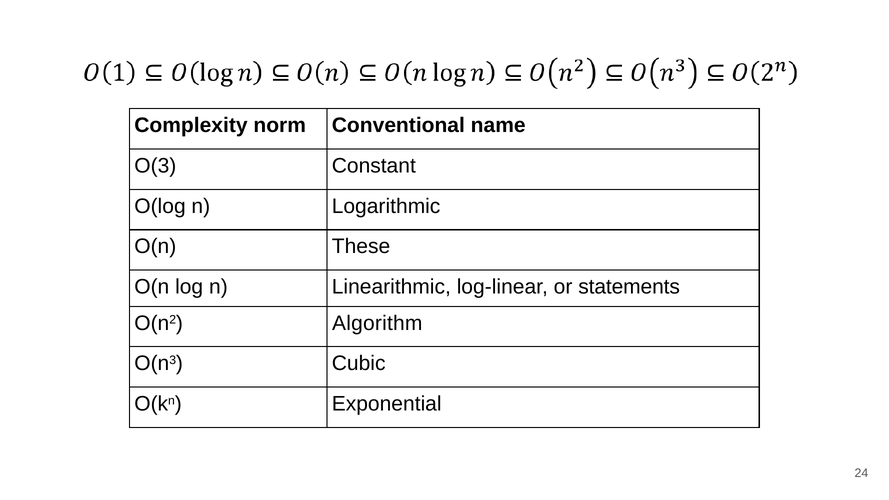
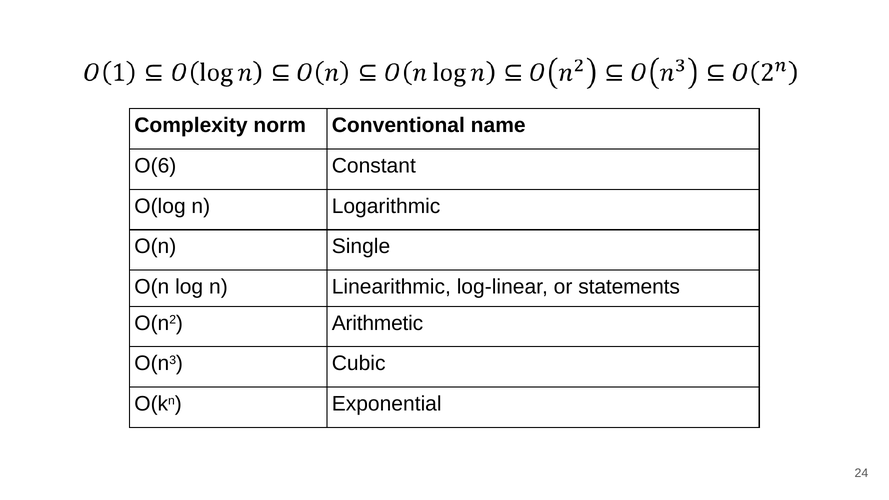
O(3: O(3 -> O(6 (155, 166)
These: These -> Single (361, 247)
Algorithm: Algorithm -> Arithmetic (377, 323)
